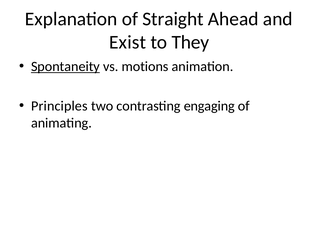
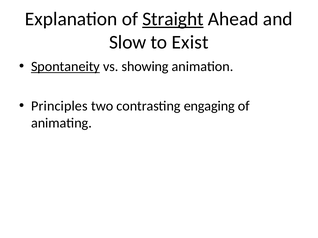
Straight underline: none -> present (173, 19)
Exist: Exist -> Slow (128, 42)
They: They -> Exist (190, 42)
motions: motions -> showing (145, 67)
